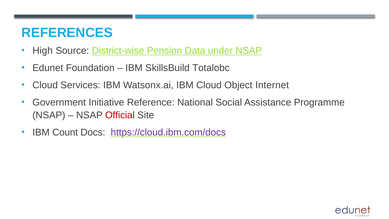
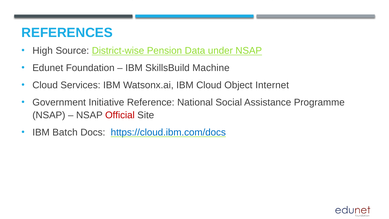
Totalobc: Totalobc -> Machine (211, 68)
Count: Count -> Batch (65, 132)
https://cloud.ibm.com/docs colour: purple -> blue (168, 132)
